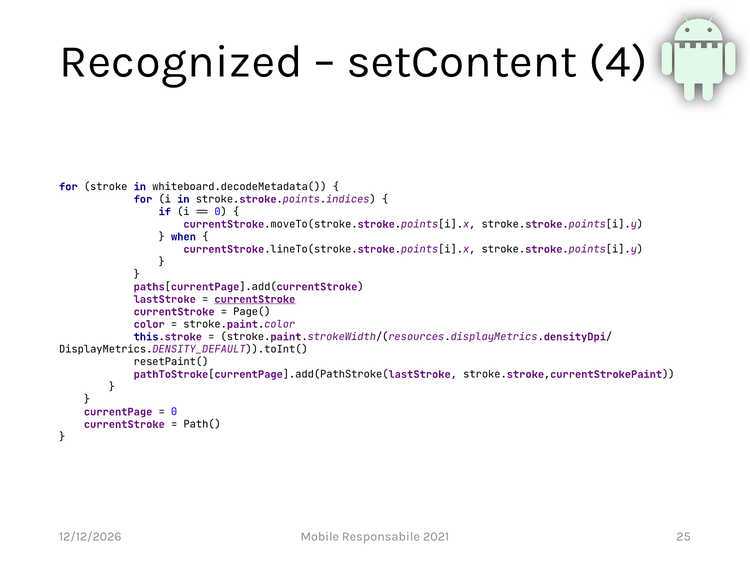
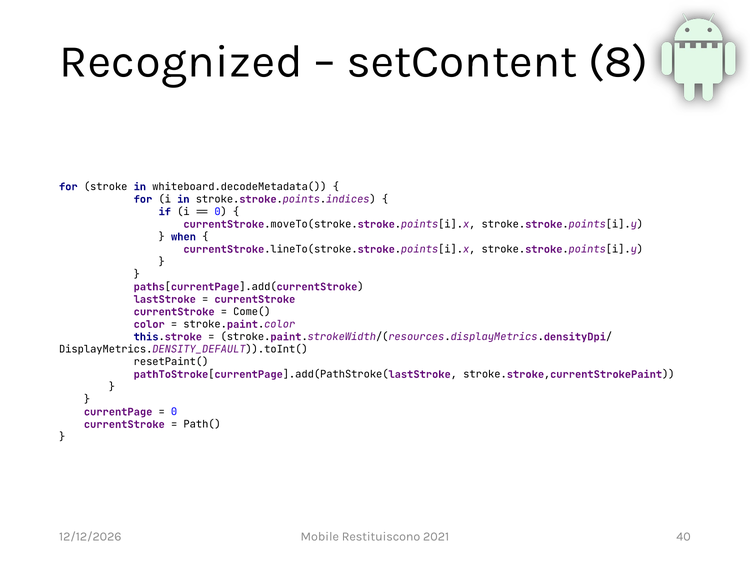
4: 4 -> 8 (618, 62)
currentStroke underline: present -> none (255, 300)
Page(: Page( -> Come( (252, 312)
Responsabile: Responsabile -> Restituiscono (381, 537)
25: 25 -> 40 (684, 537)
